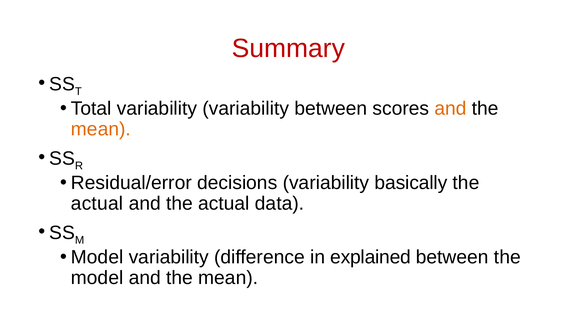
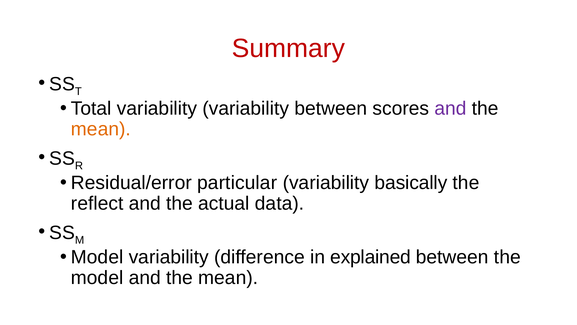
and colour: orange -> purple (450, 108)
decisions: decisions -> particular (237, 183)
actual: actual -> reflect (97, 203)
